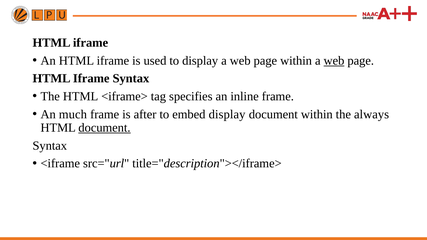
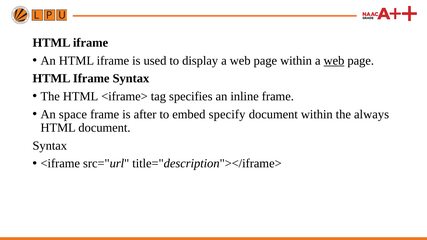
much: much -> space (73, 114)
embed display: display -> specify (227, 114)
document underline: present -> none (104, 128)
